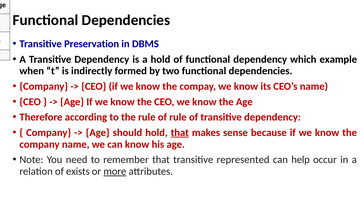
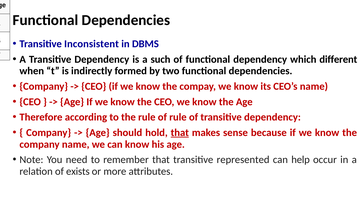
Preservation: Preservation -> Inconsistent (92, 44)
a hold: hold -> such (161, 59)
example: example -> different (338, 59)
more underline: present -> none (115, 171)
